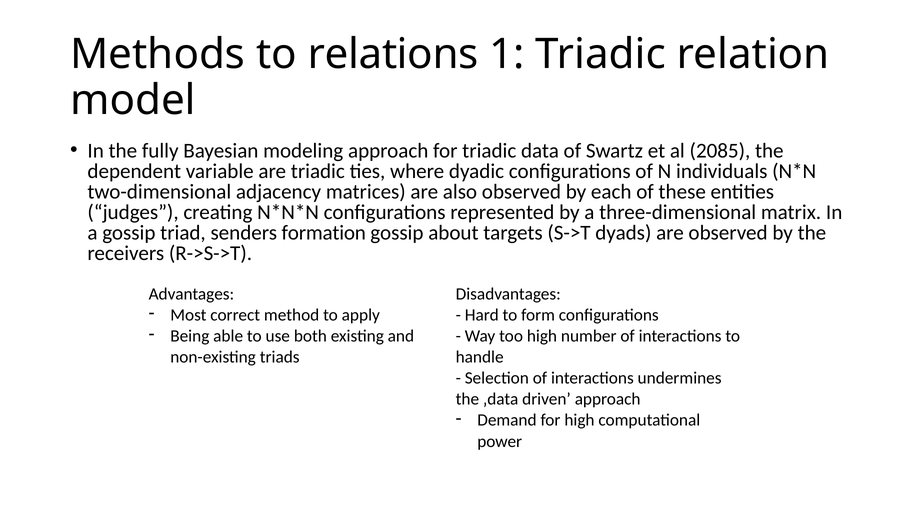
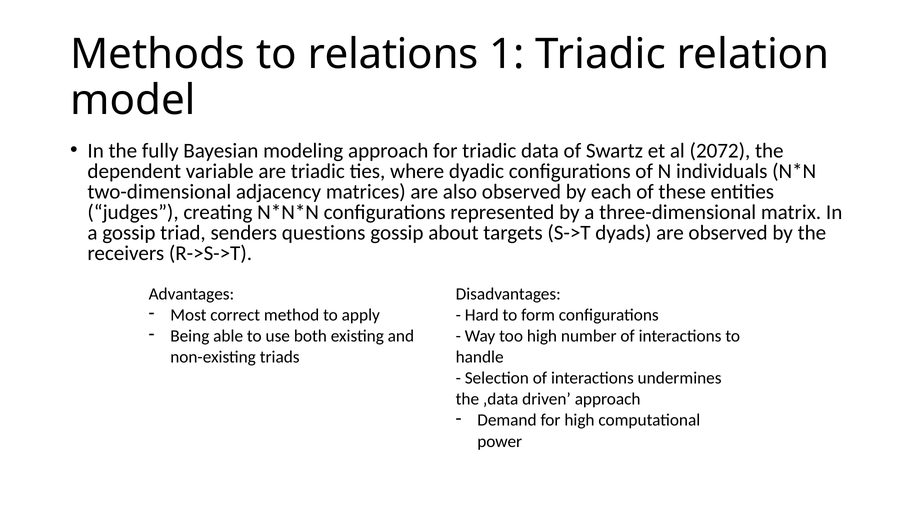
2085: 2085 -> 2072 (720, 151)
formation: formation -> questions (324, 233)
